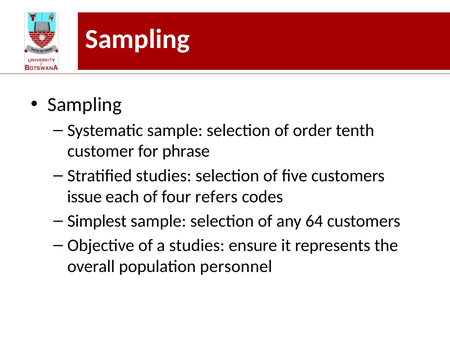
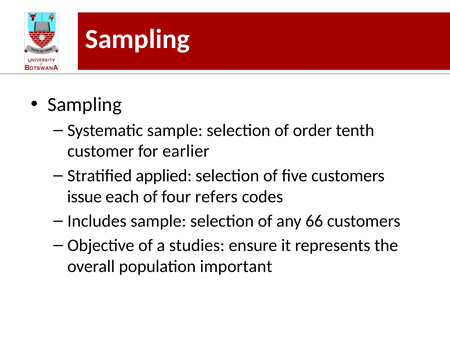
phrase: phrase -> earlier (186, 151)
Stratified studies: studies -> applied (164, 176)
Simplest: Simplest -> Includes (97, 221)
64: 64 -> 66 (314, 221)
personnel: personnel -> important (236, 267)
